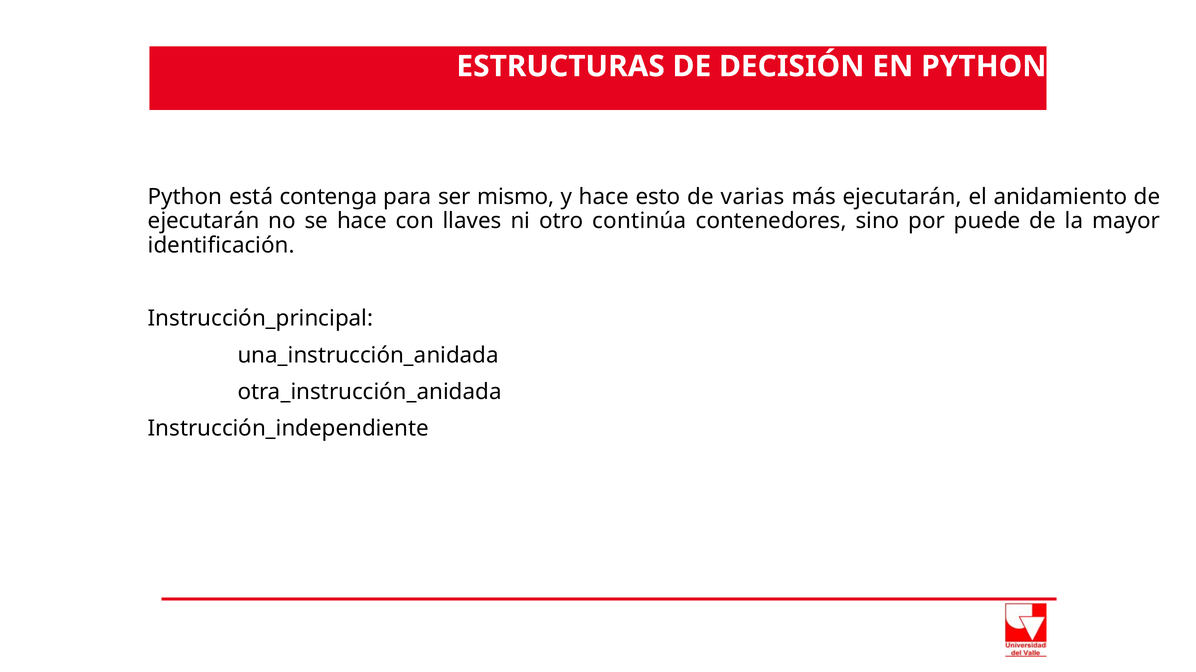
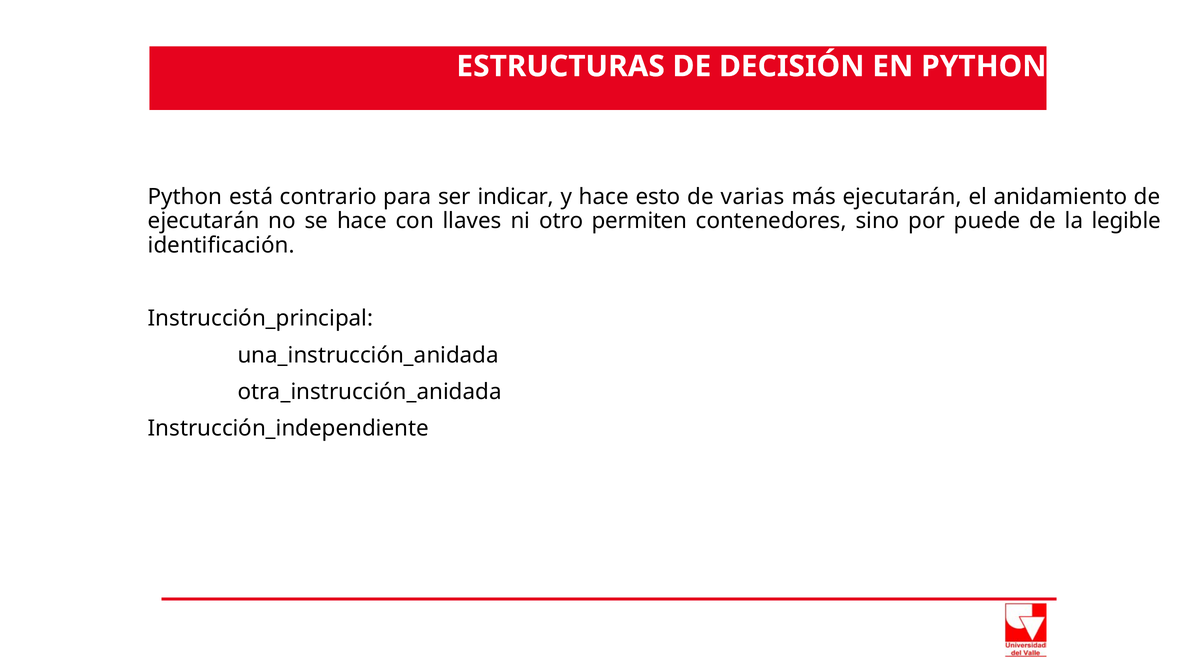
contenga: contenga -> contrario (328, 197)
mismo: mismo -> indicar (516, 197)
continúa: continúa -> permiten (640, 221)
mayor: mayor -> legible (1126, 221)
